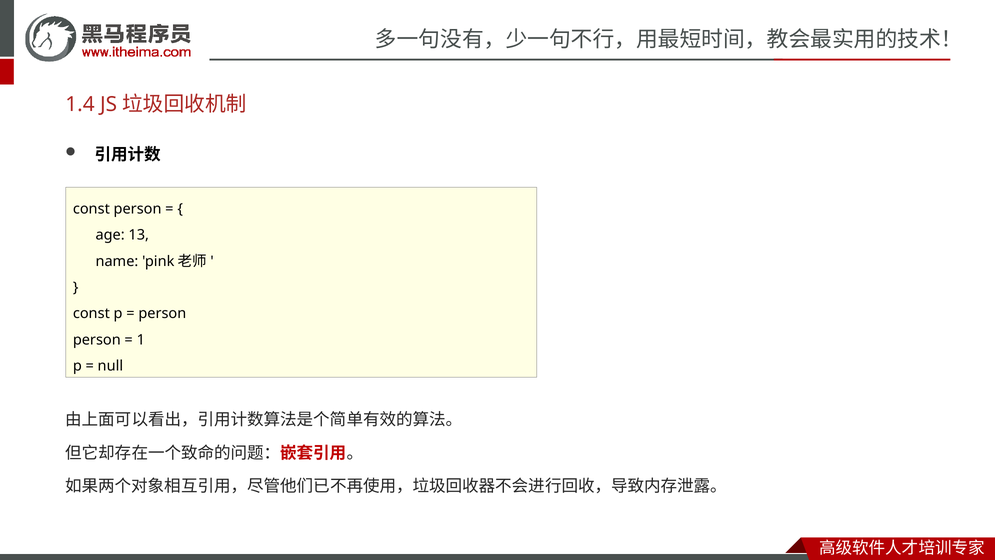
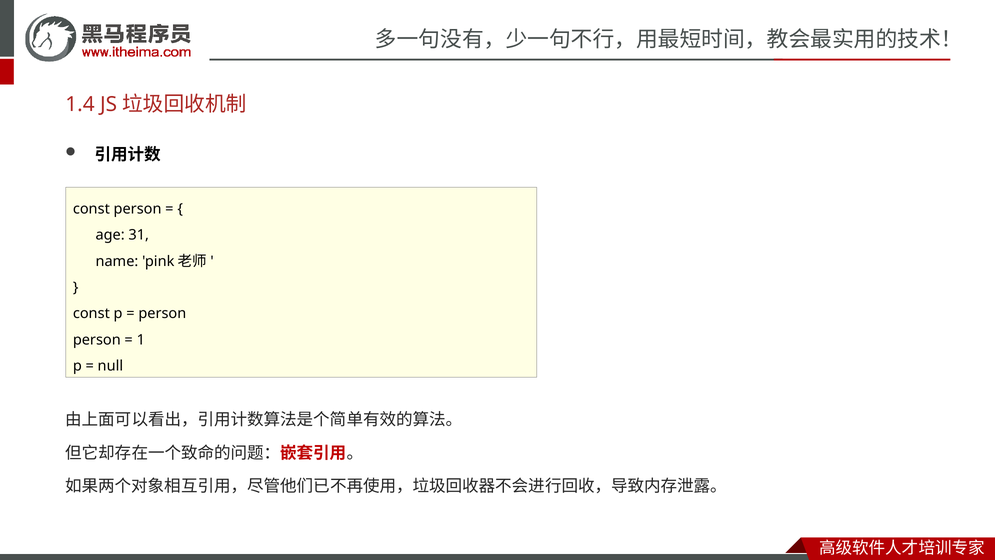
13: 13 -> 31 (139, 235)
